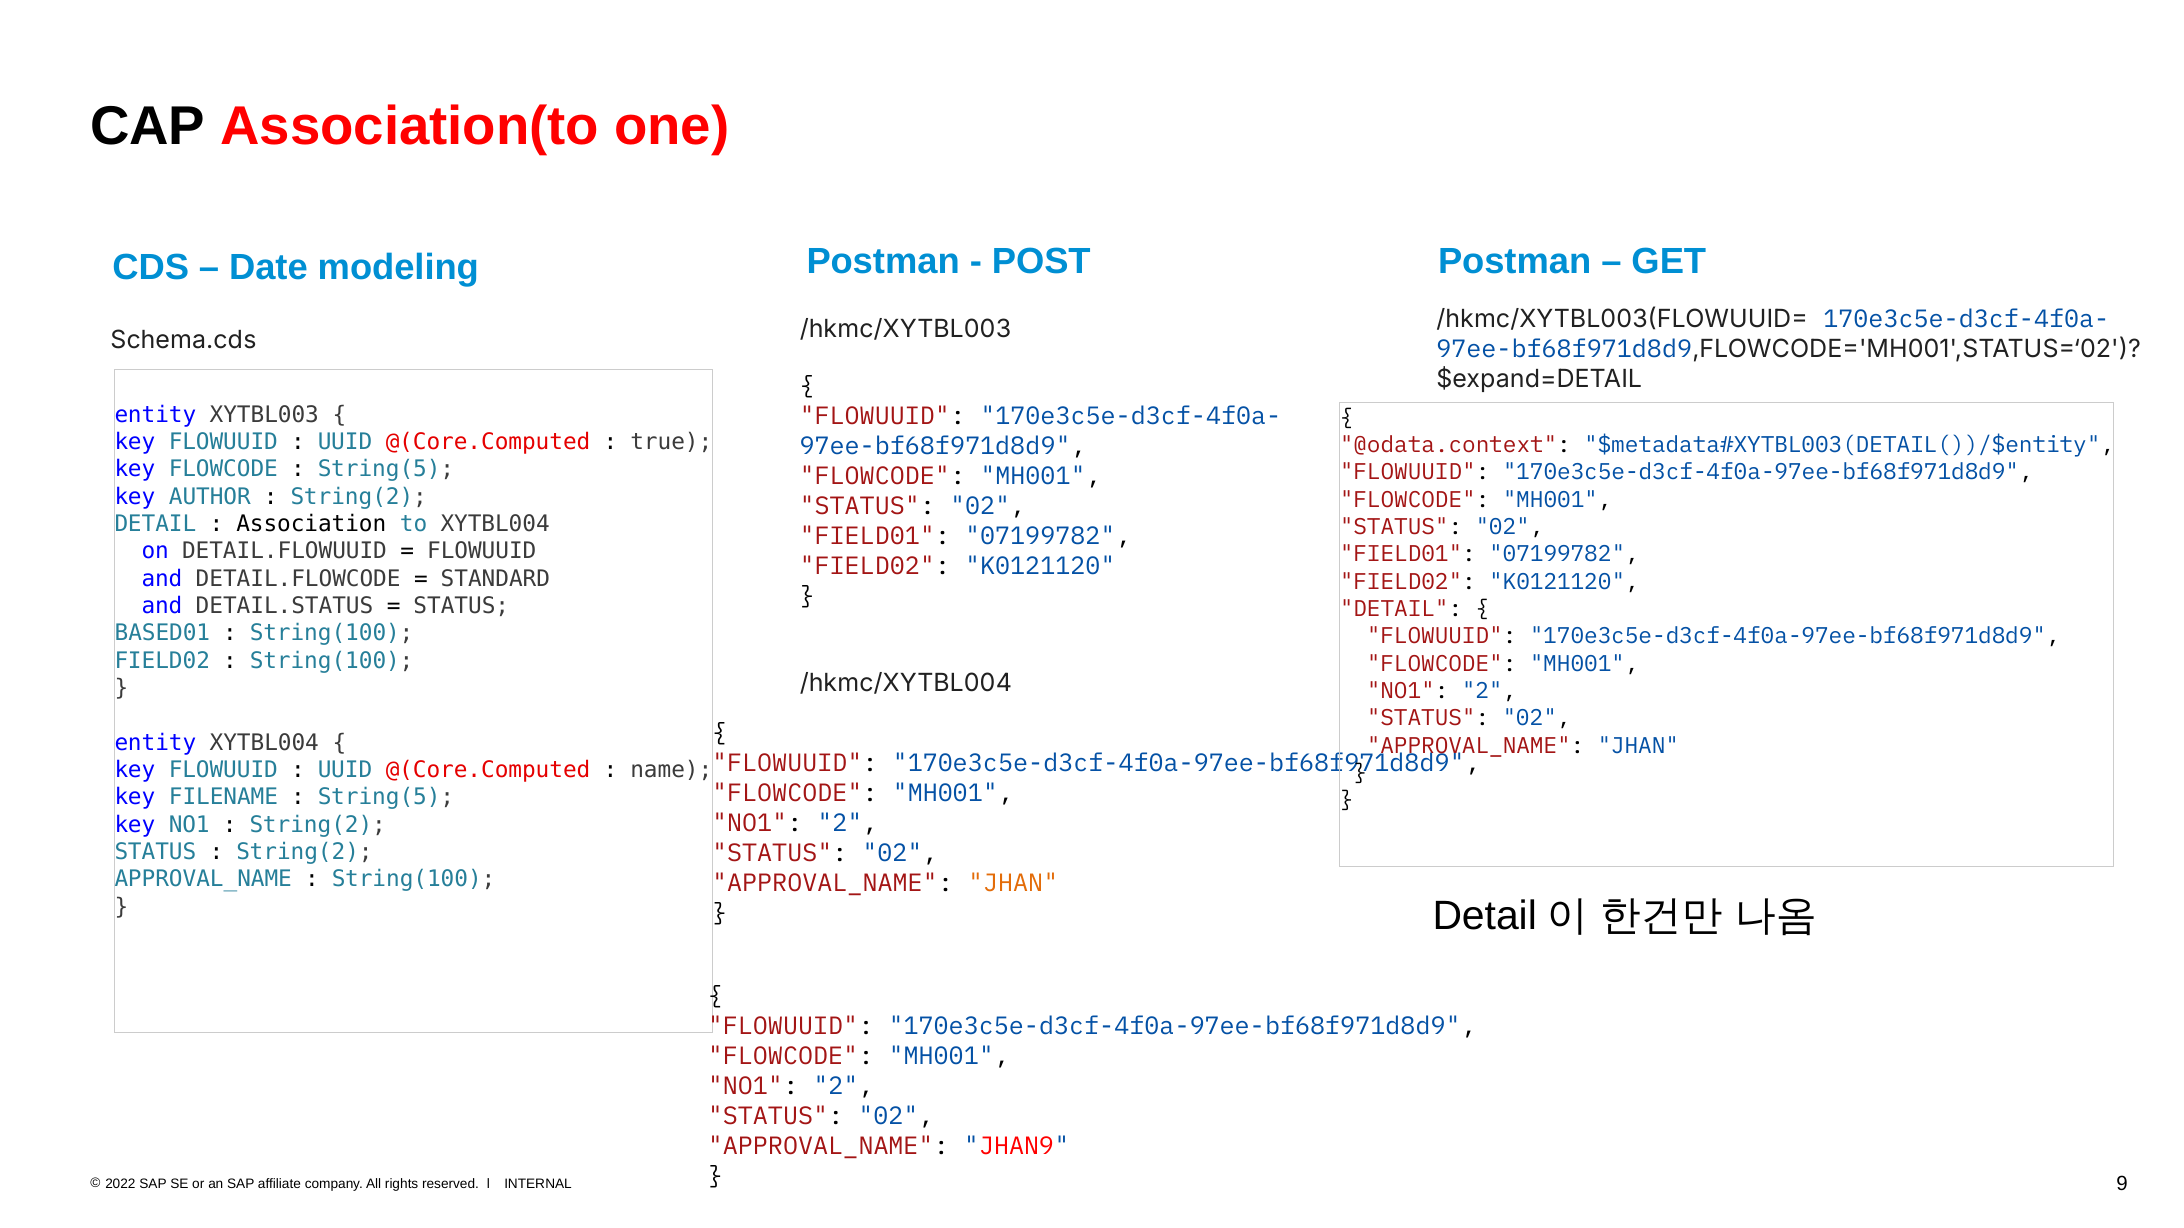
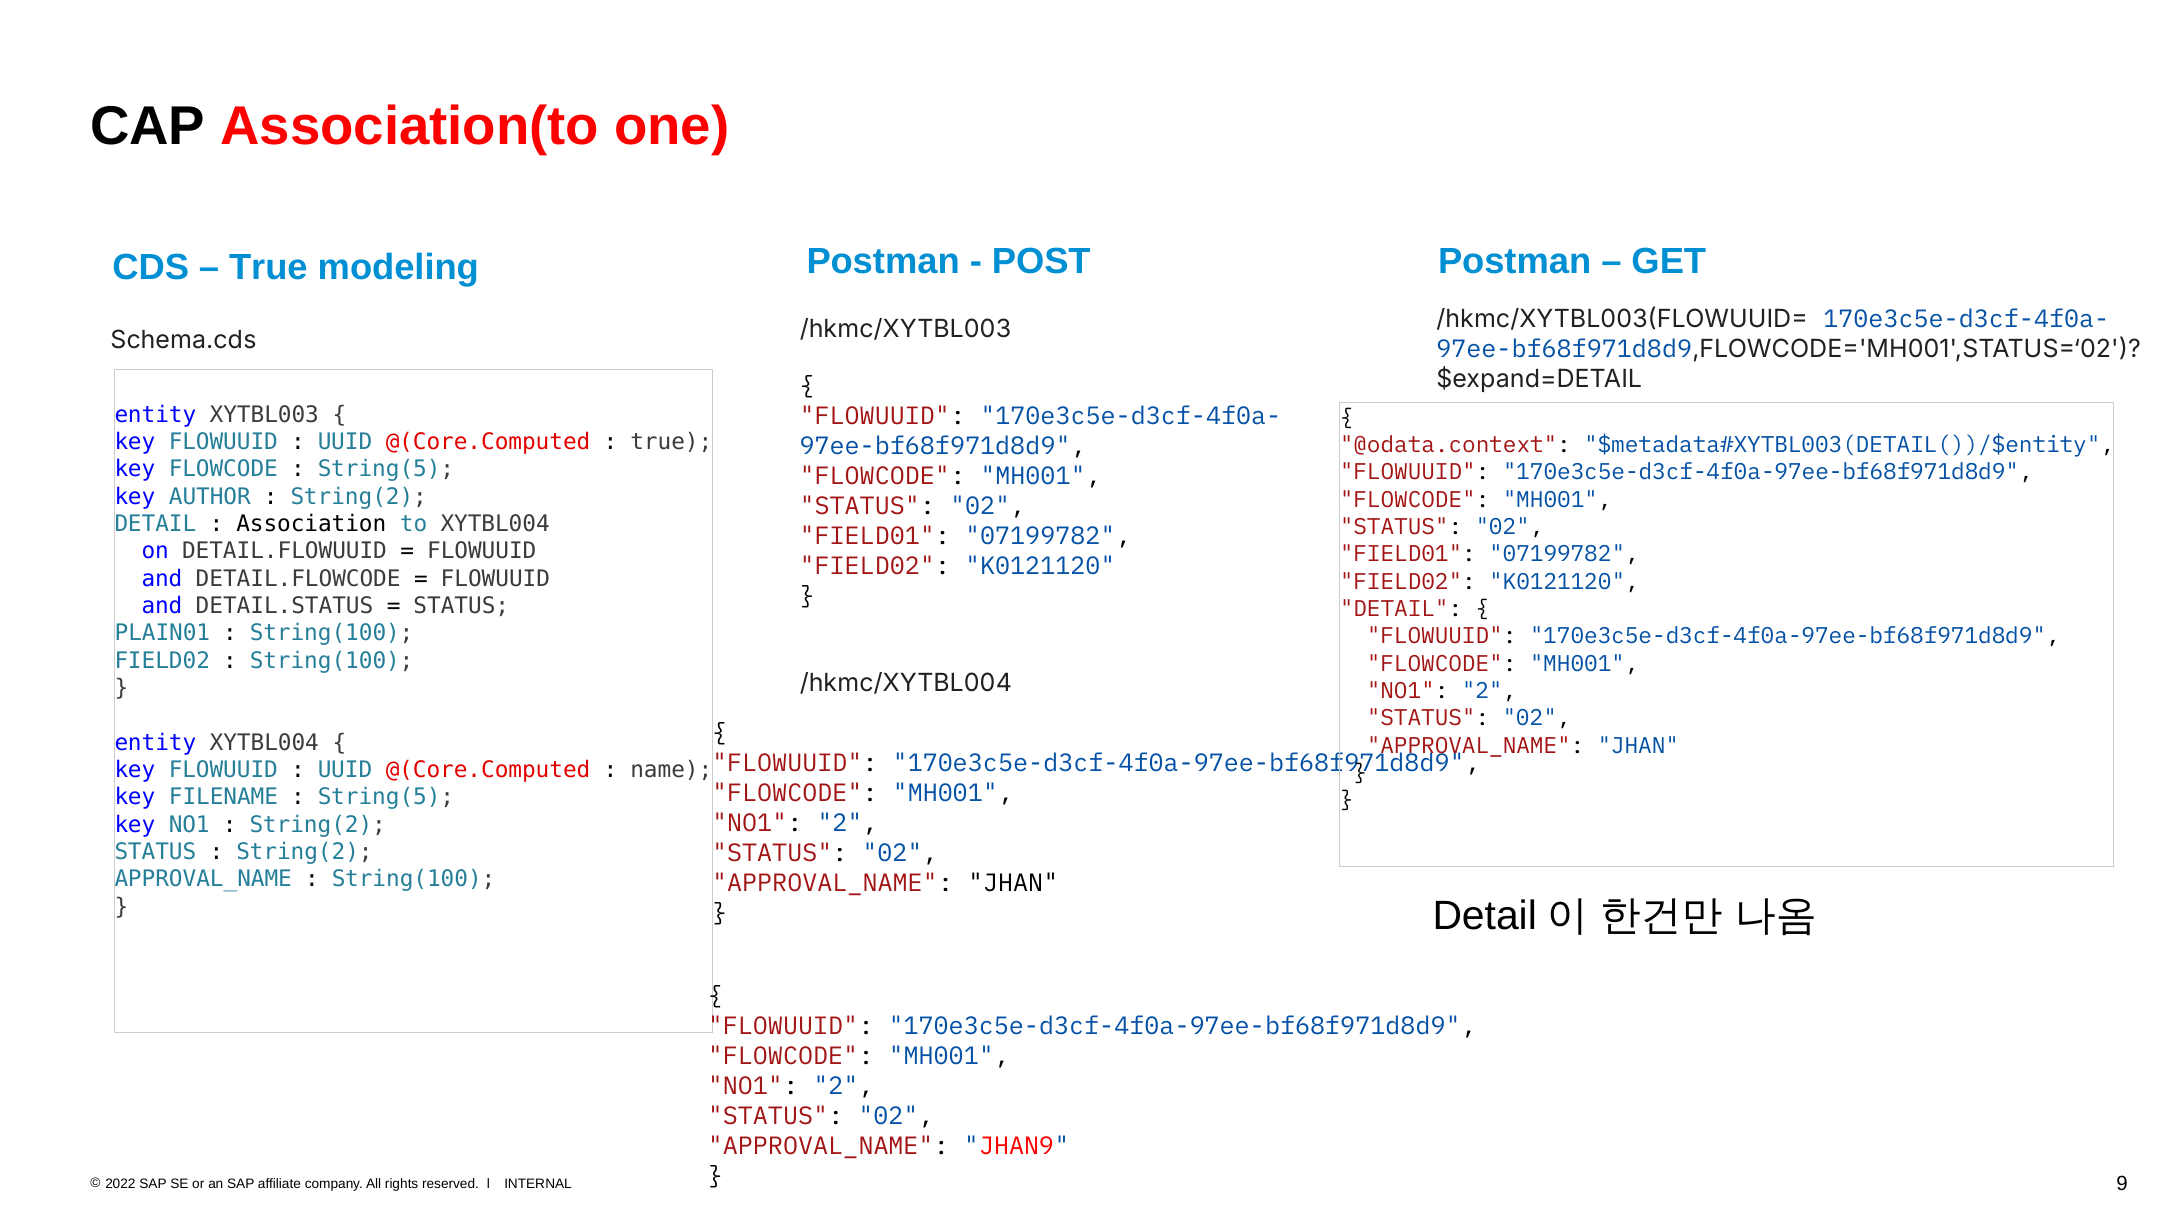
Date: Date -> True (268, 268)
STANDARD: STANDARD -> FLOWUUID (495, 579)
BASED01: BASED01 -> PLAIN01 (162, 633)
JHAN colour: orange -> black (1013, 883)
